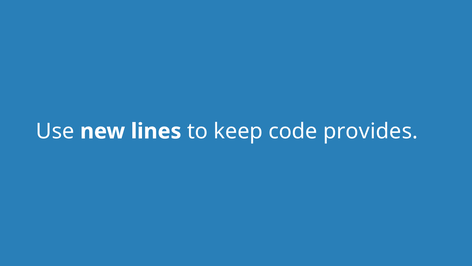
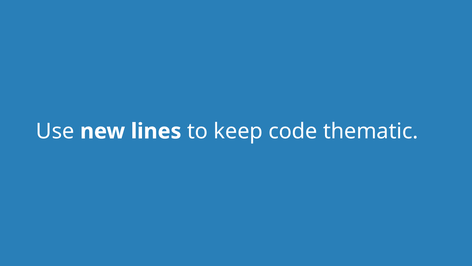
provides: provides -> thematic (371, 131)
